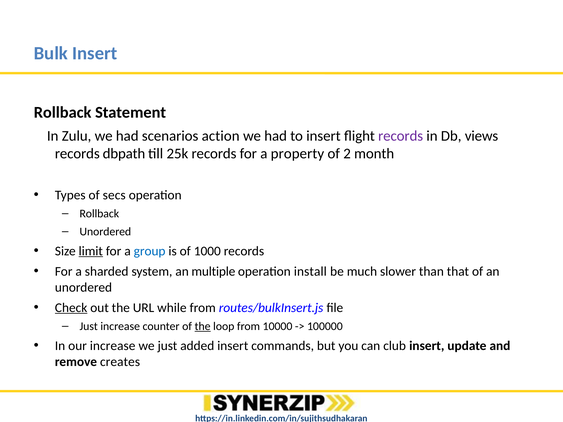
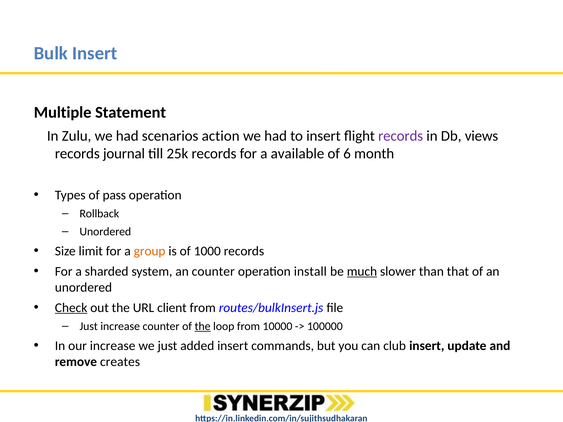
Rollback: Rollback -> Multiple (63, 112)
dbpath: dbpath -> journal (124, 154)
property: property -> available (297, 154)
2: 2 -> 6 (347, 154)
secs: secs -> pass (114, 195)
limit underline: present -> none (91, 251)
group colour: blue -> orange (150, 251)
an multiple: multiple -> counter (213, 272)
much underline: none -> present (362, 272)
while: while -> client (172, 308)
